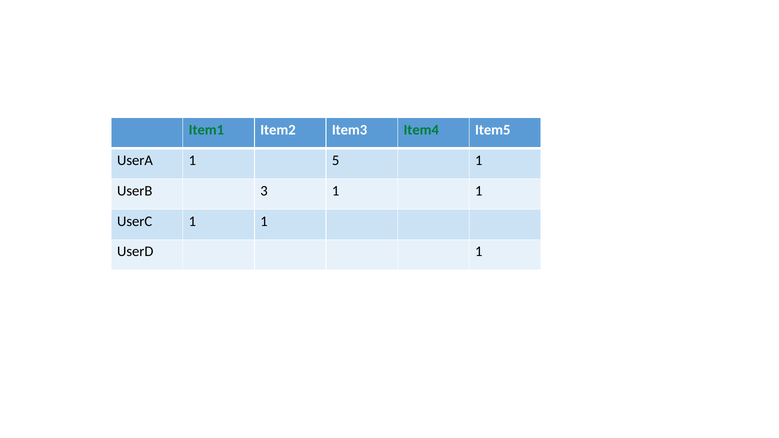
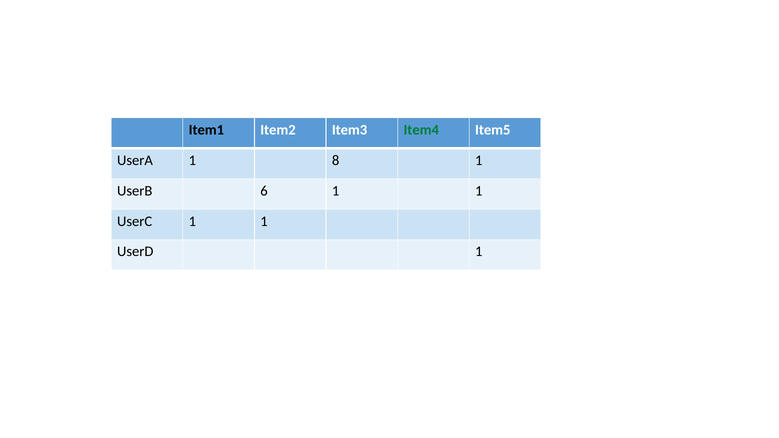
Item1 colour: green -> black (206, 130)
5: 5 -> 8 (336, 160)
3: 3 -> 6 (264, 191)
